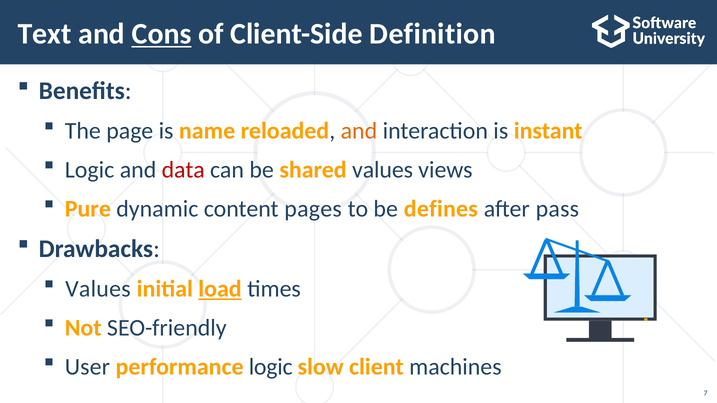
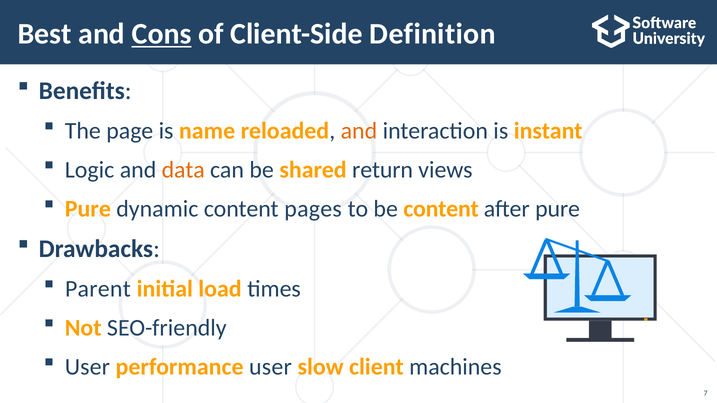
Text: Text -> Best (45, 34)
data colour: red -> orange (183, 170)
shared values: values -> return (383, 170)
be defines: defines -> content (441, 209)
after pass: pass -> pure (558, 209)
Values: Values -> Parent (98, 289)
load underline: present -> none (220, 289)
performance logic: logic -> user (270, 367)
